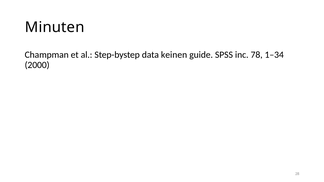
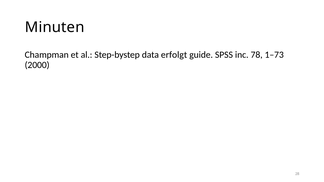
keinen: keinen -> erfolgt (174, 55)
1–34: 1–34 -> 1–73 (274, 55)
